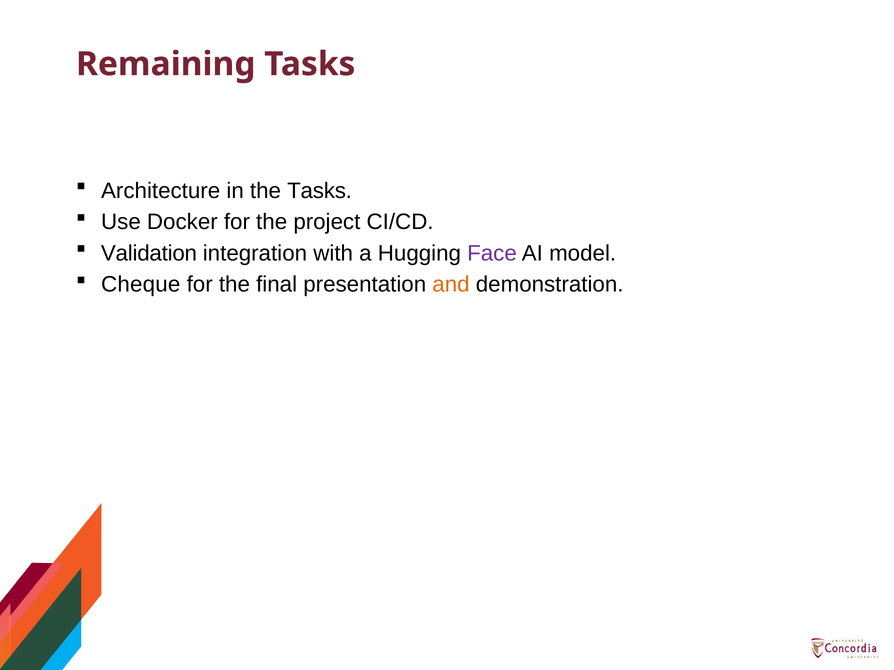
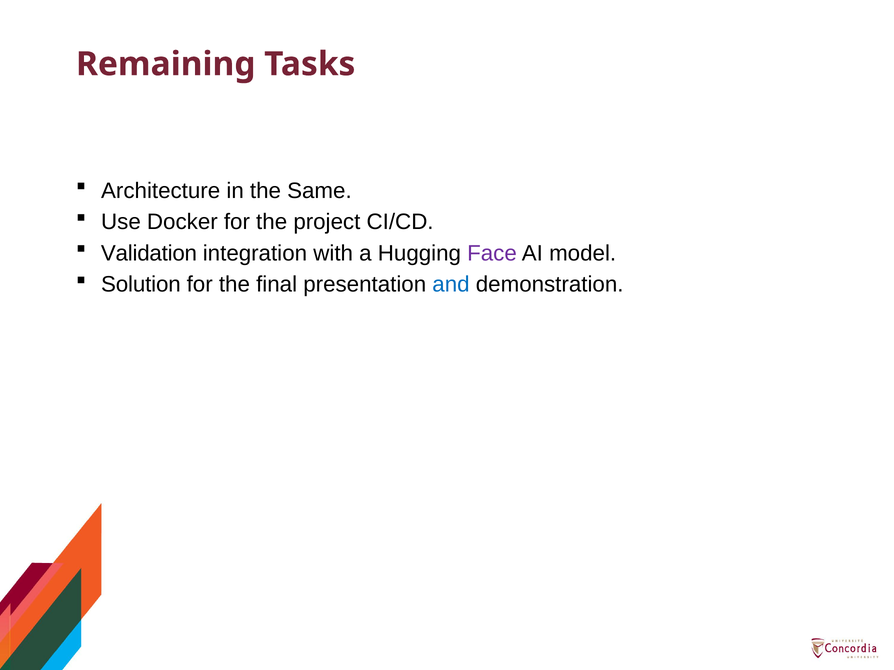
the Tasks: Tasks -> Same (319, 191)
Cheque: Cheque -> Solution (141, 285)
and colour: orange -> blue (451, 285)
